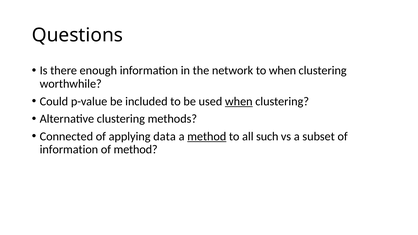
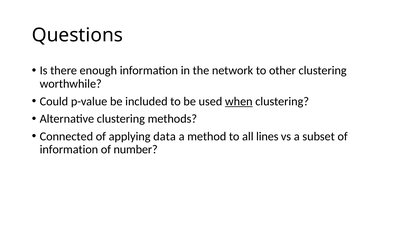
to when: when -> other (282, 71)
method underline: present -> none (207, 136)
such: such -> lines (267, 136)
of method: method -> number (136, 150)
